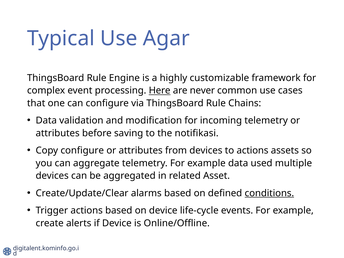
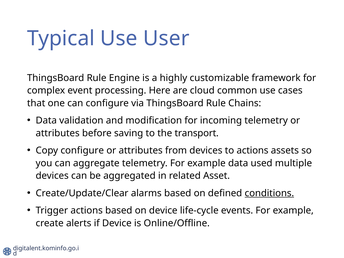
Agar: Agar -> User (166, 39)
Here underline: present -> none (160, 91)
never: never -> cloud (202, 91)
notifikasi: notifikasi -> transport (197, 133)
